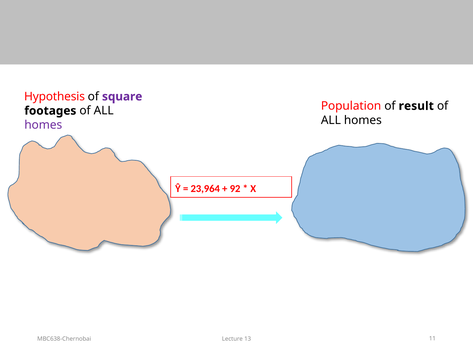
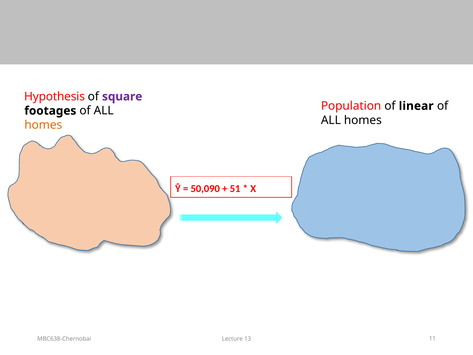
result: result -> linear (416, 106)
homes colour: purple -> orange (43, 125)
23,964: 23,964 -> 50,090 (205, 188)
92: 92 -> 51 (235, 188)
